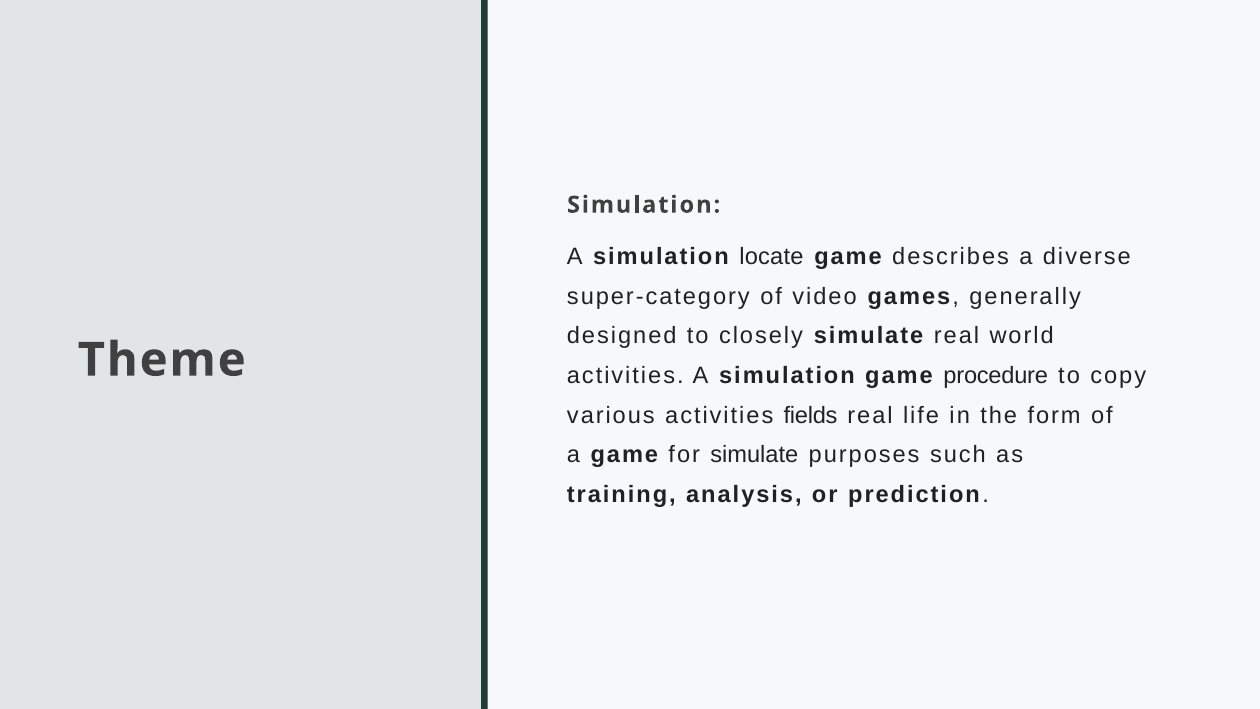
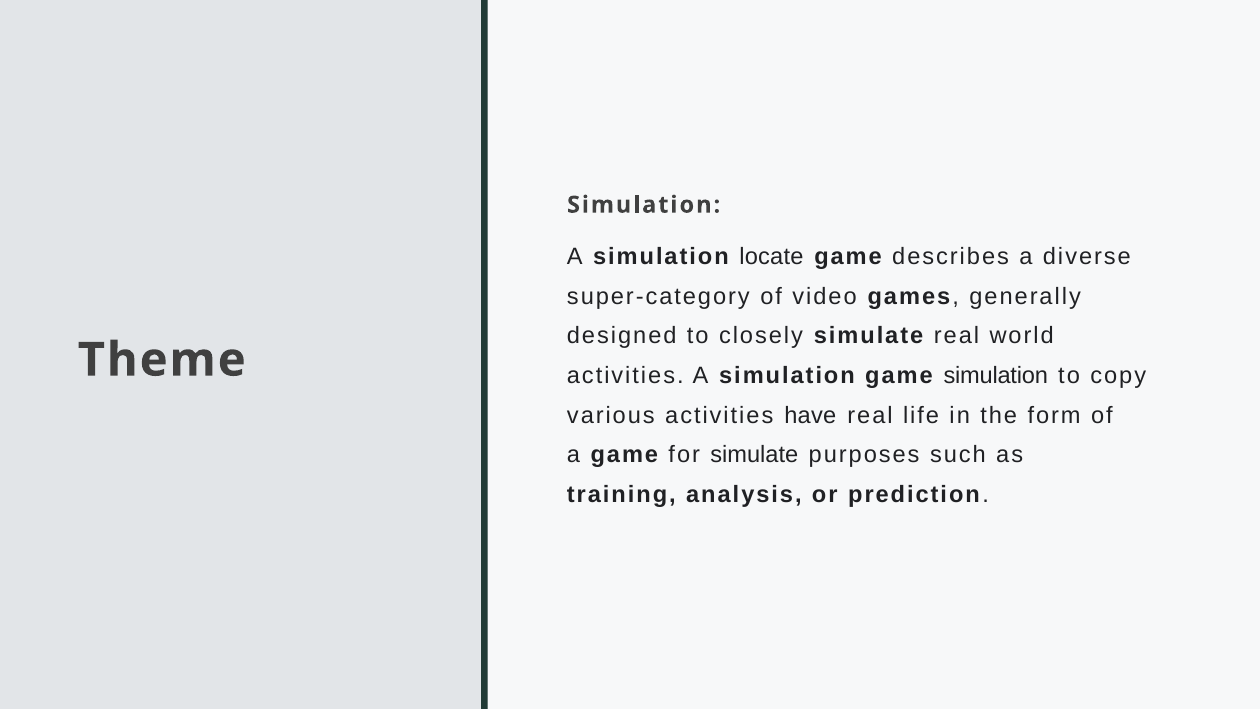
game procedure: procedure -> simulation (996, 376)
fields: fields -> have (810, 415)
